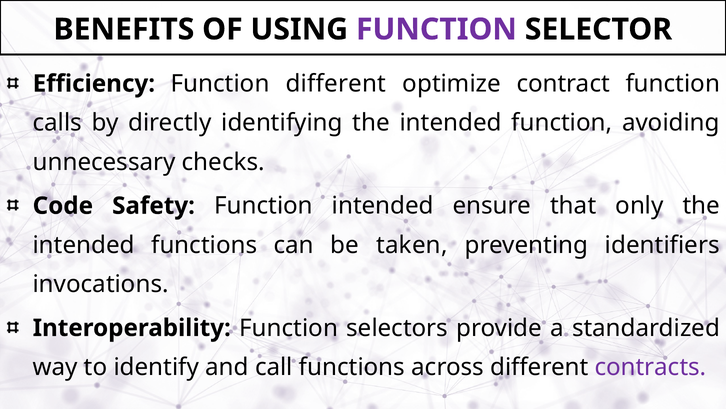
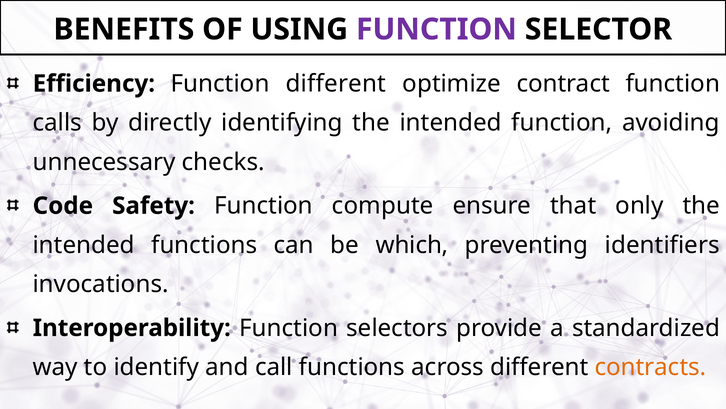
Function intended: intended -> compute (383, 206)
taken: taken -> which (412, 245)
contracts colour: purple -> orange (650, 367)
